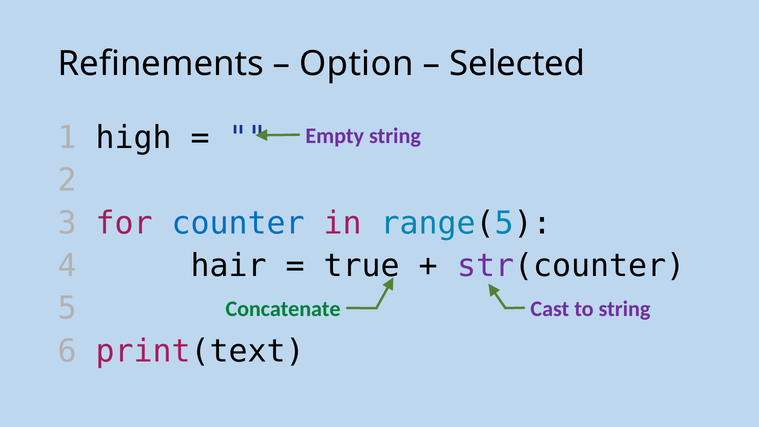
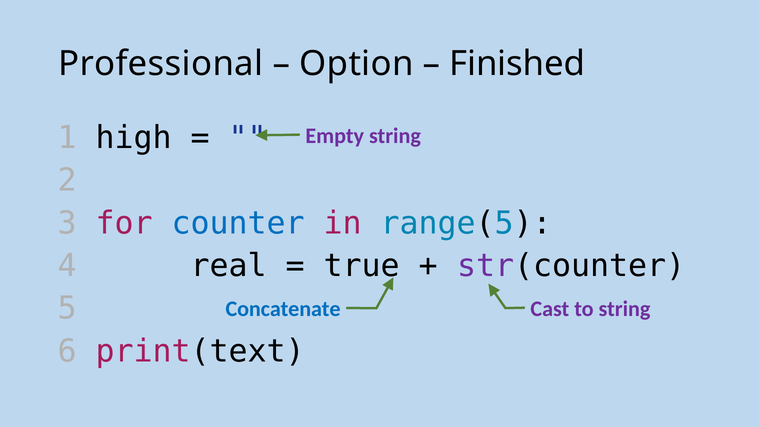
Refinements: Refinements -> Professional (161, 64)
Selected: Selected -> Finished (517, 64)
hair: hair -> real (229, 266)
Concatenate colour: green -> blue (283, 309)
